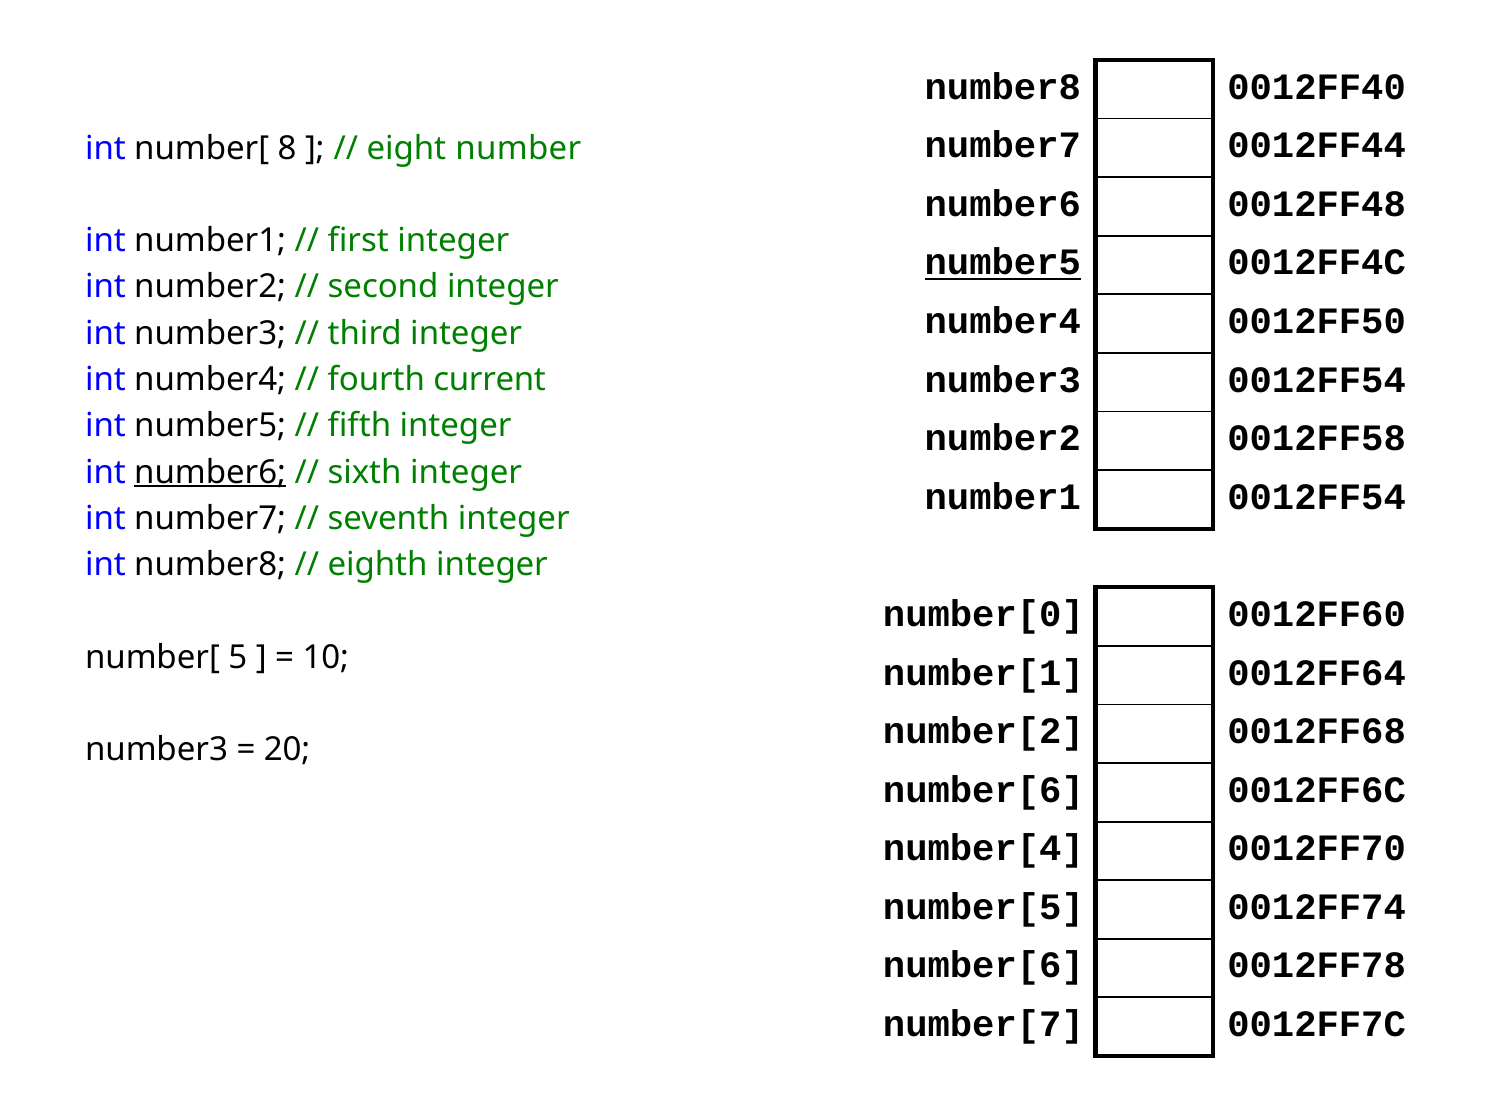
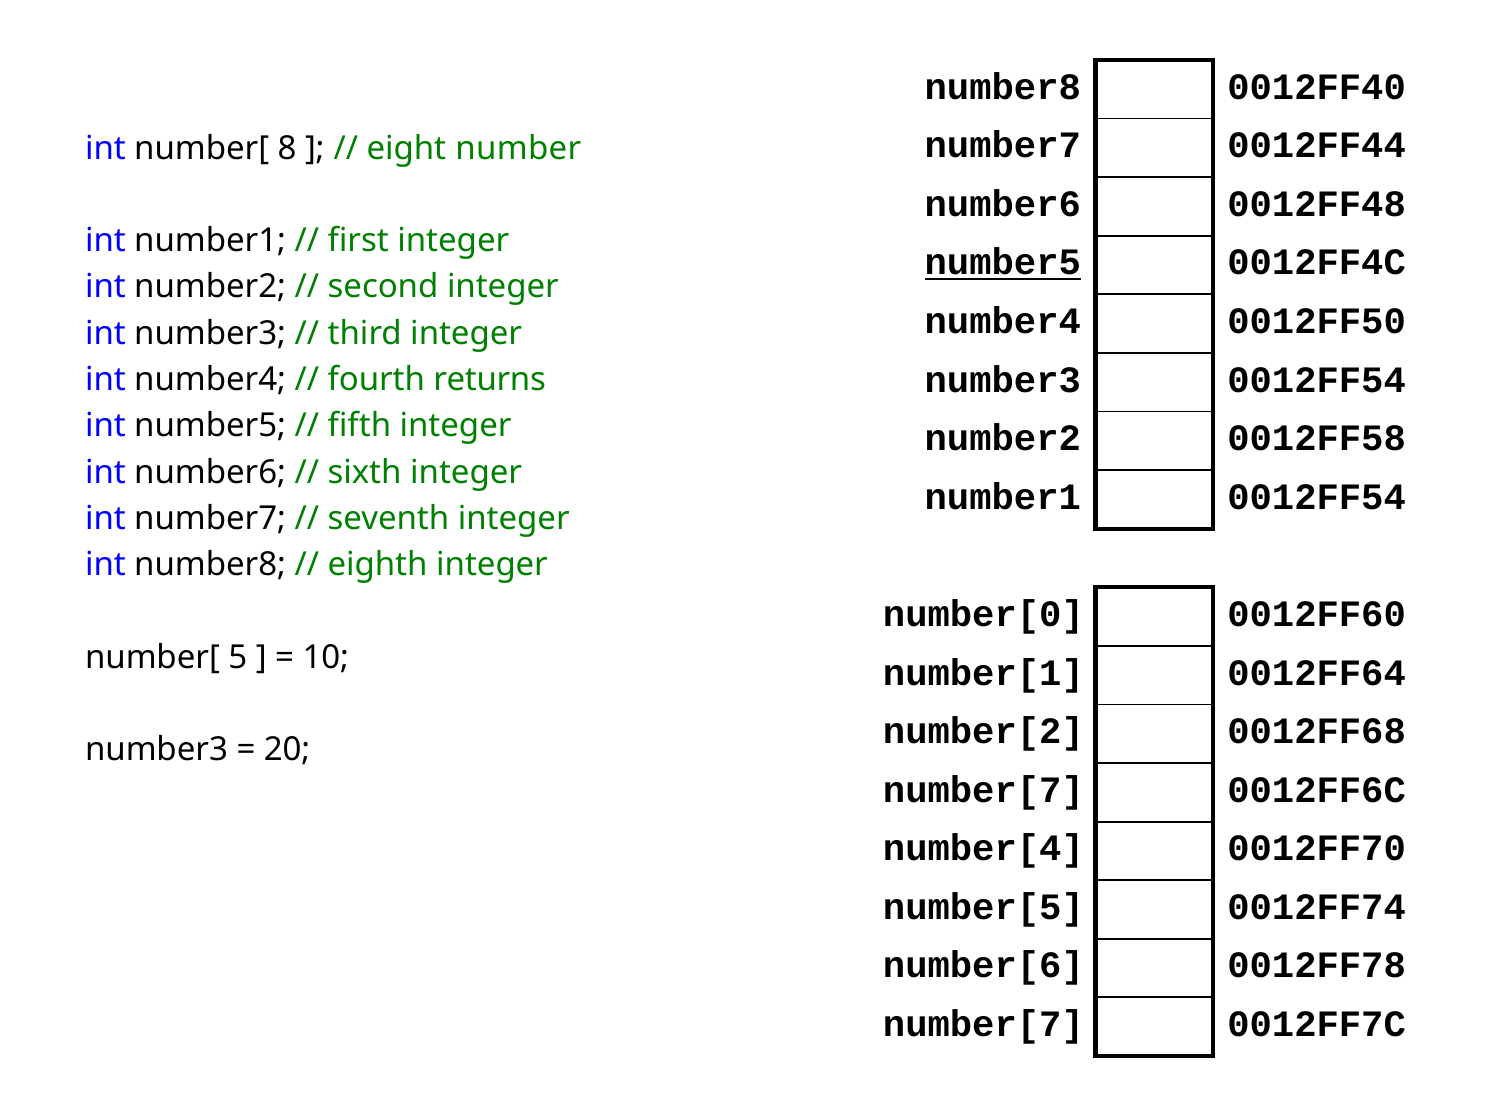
current: current -> returns (490, 380)
number6 underline: present -> none (210, 472)
number[6: number[6 -> number[7 (983, 790)
